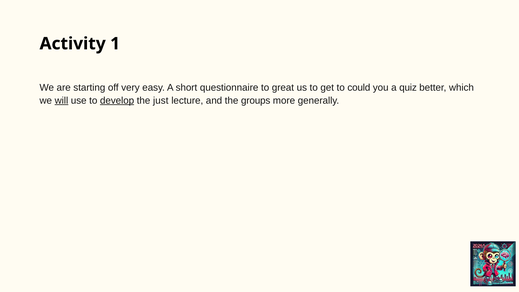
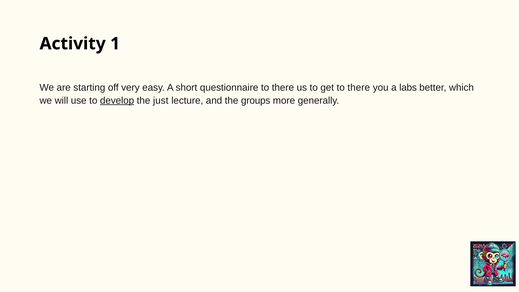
questionnaire to great: great -> there (283, 87)
get to could: could -> there (359, 87)
quiz: quiz -> labs (408, 87)
will underline: present -> none (61, 100)
